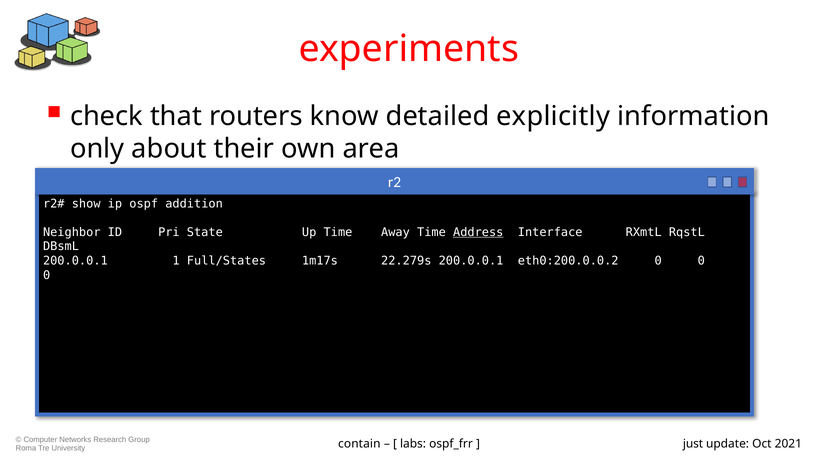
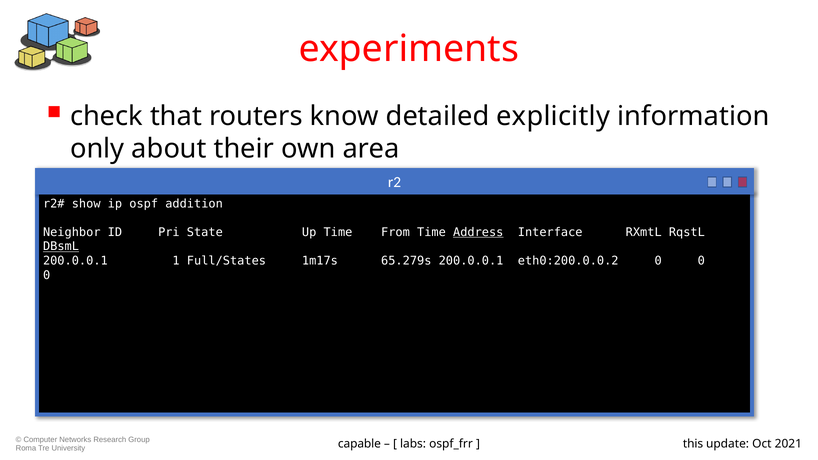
Away: Away -> From (395, 232)
DBsmL underline: none -> present (61, 247)
22.279s: 22.279s -> 65.279s (406, 261)
contain: contain -> capable (359, 444)
just: just -> this (693, 444)
